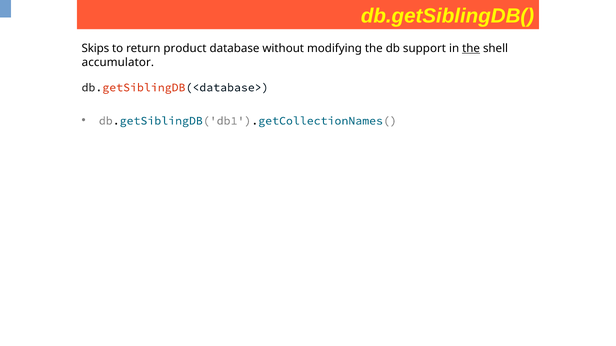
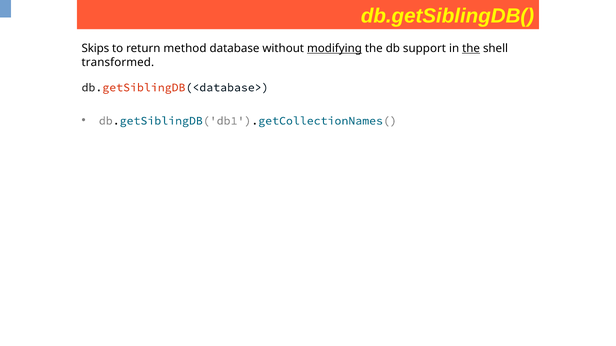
product: product -> method (185, 48)
modifying underline: none -> present (334, 48)
accumulator: accumulator -> transformed (118, 62)
